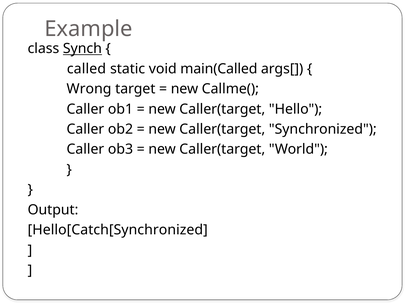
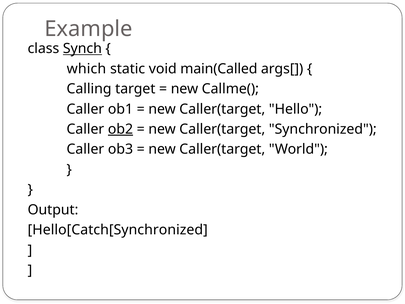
called: called -> which (86, 69)
Wrong: Wrong -> Calling (89, 89)
ob2 underline: none -> present (120, 129)
